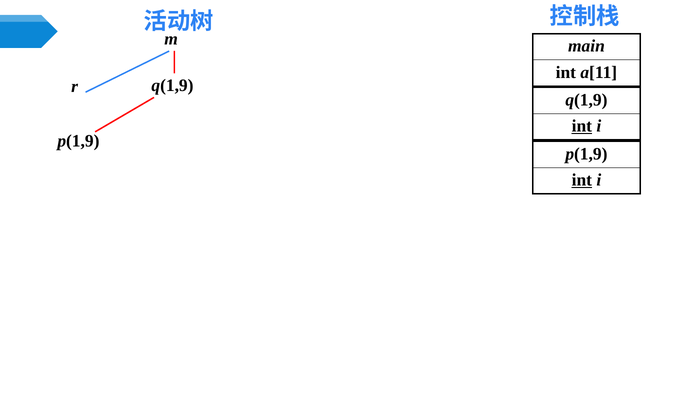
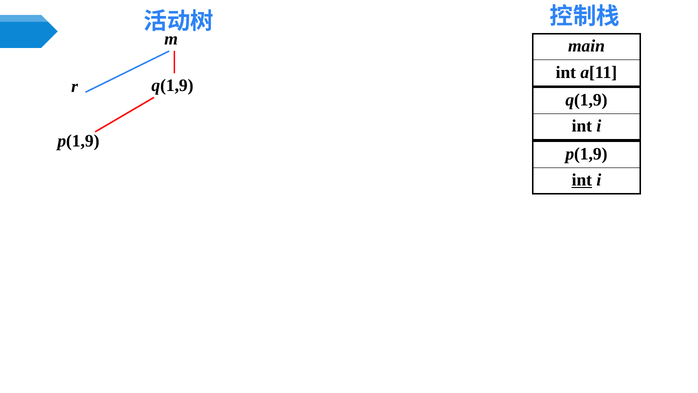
int underline: present -> none (582, 126)
